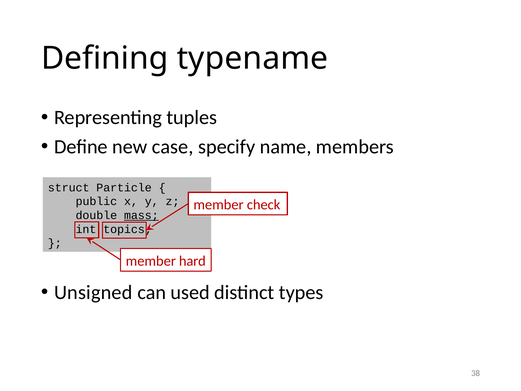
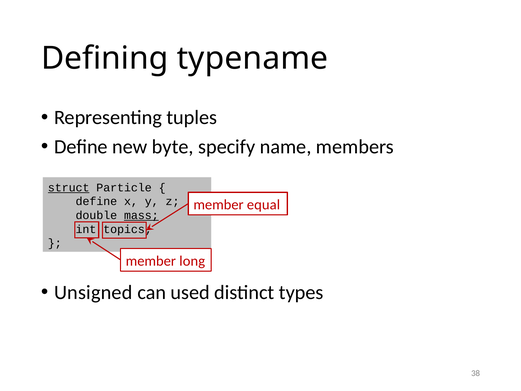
case: case -> byte (173, 147)
struct underline: none -> present (69, 187)
public: public -> define (96, 201)
check: check -> equal (263, 204)
hard: hard -> long (192, 261)
